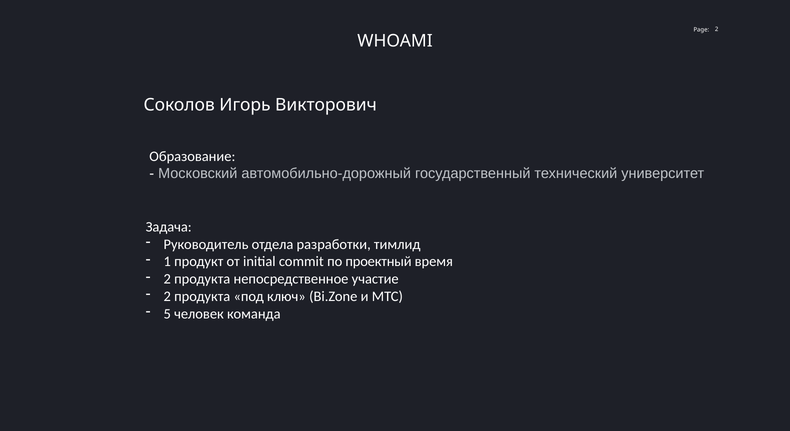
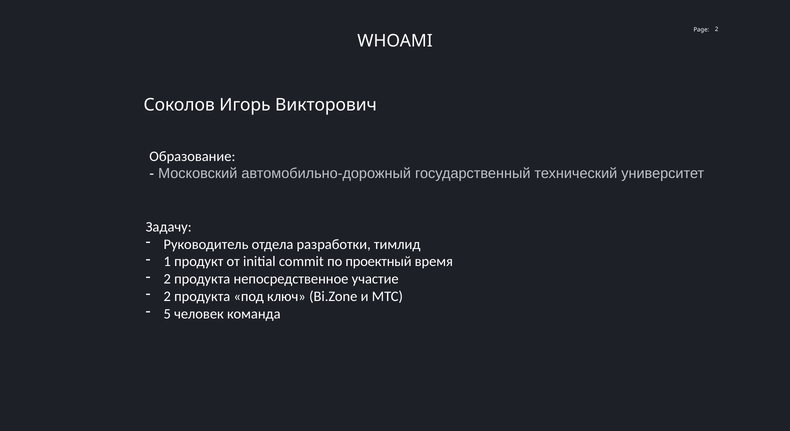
Задача: Задача -> Задачу (169, 227)
